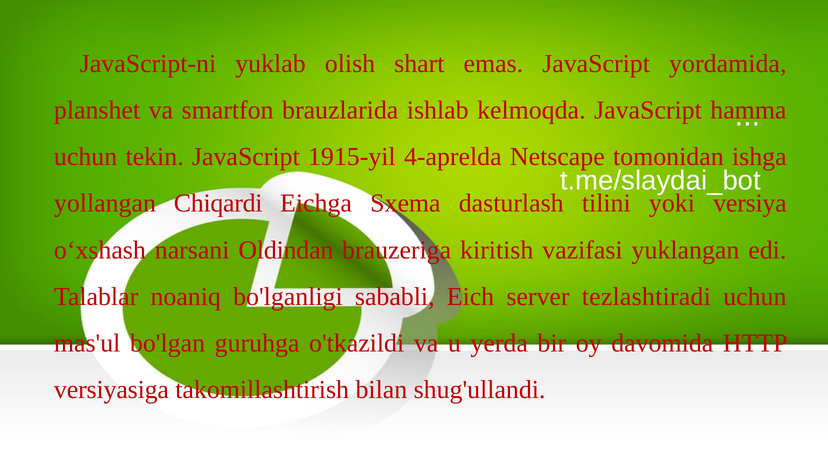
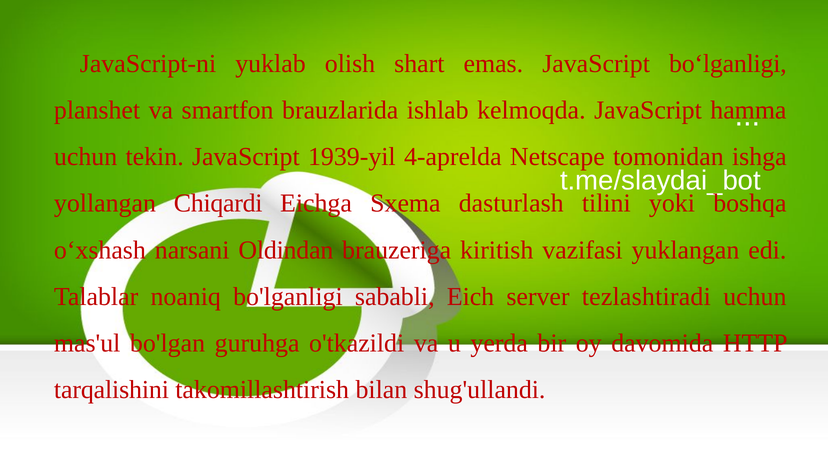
yordamida: yordamida -> boʻlganligi (728, 64)
1915-yil: 1915-yil -> 1939-yil (352, 157)
versiya: versiya -> boshqa (750, 203)
versiyasiga: versiyasiga -> tarqalishini (111, 390)
